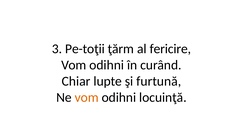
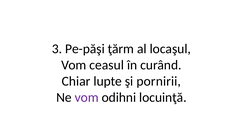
Pe-toţii: Pe-toţii -> Pe-păşi (85, 49)
fericire: fericire -> locaşul (170, 49)
odihni: odihni -> ceasul (107, 65)
furtună: furtună -> pornirii (159, 81)
vom colour: orange -> purple (87, 97)
